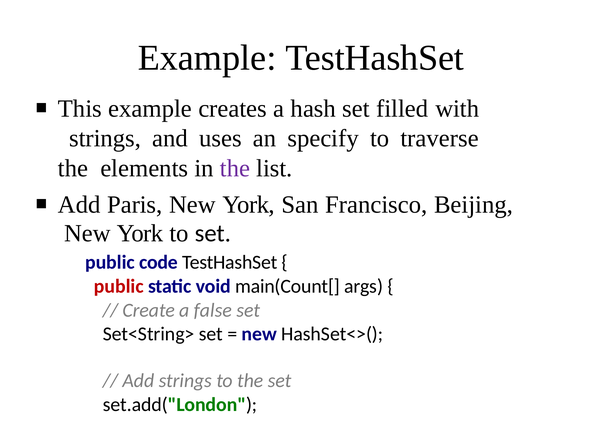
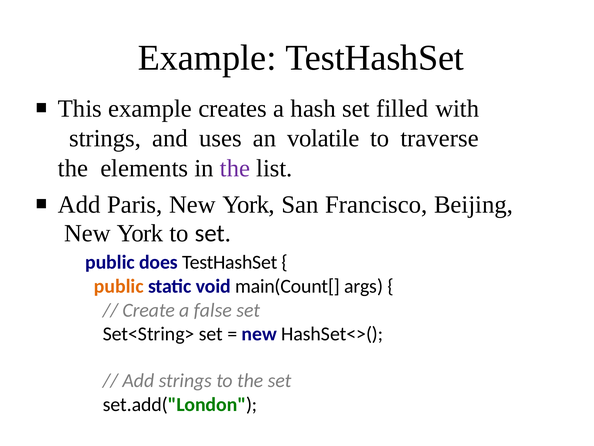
specify: specify -> volatile (323, 138)
code: code -> does (158, 262)
public colour: red -> orange (119, 286)
